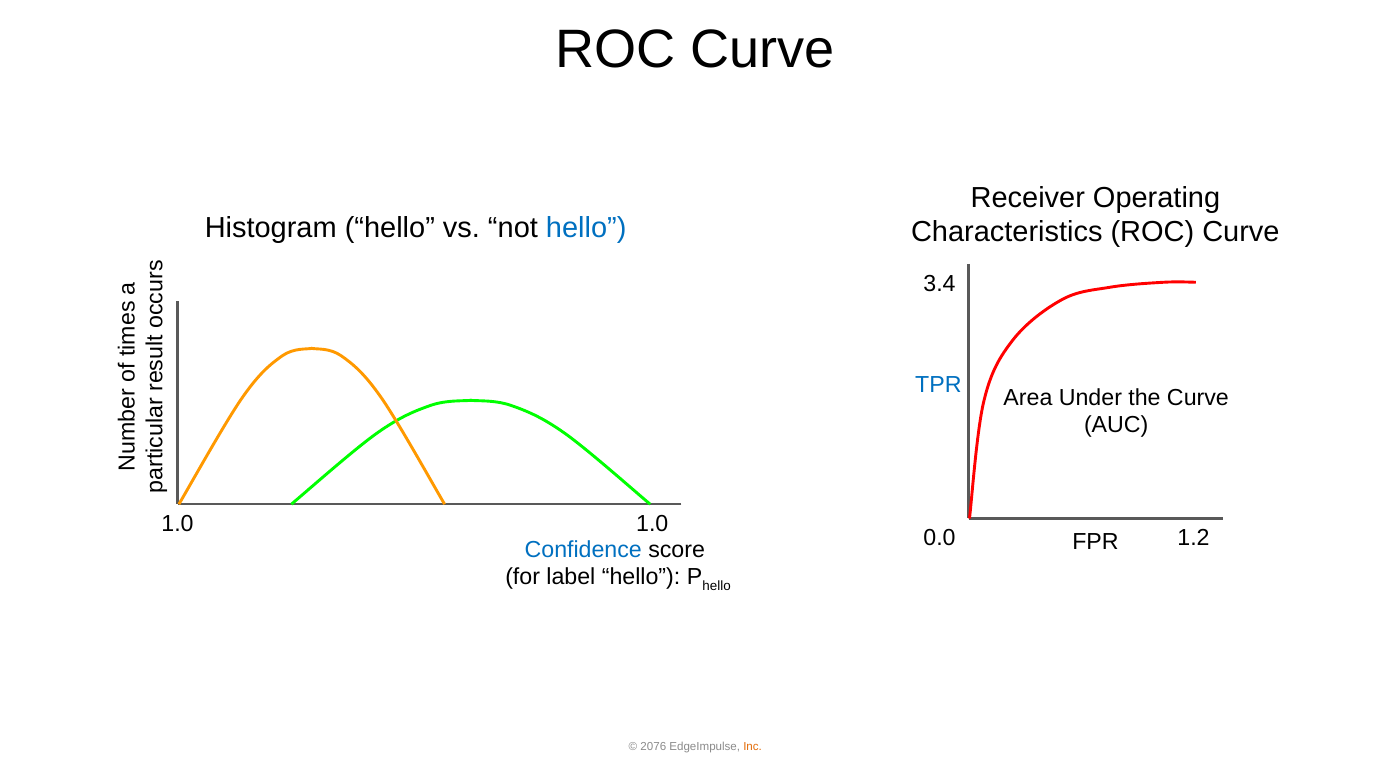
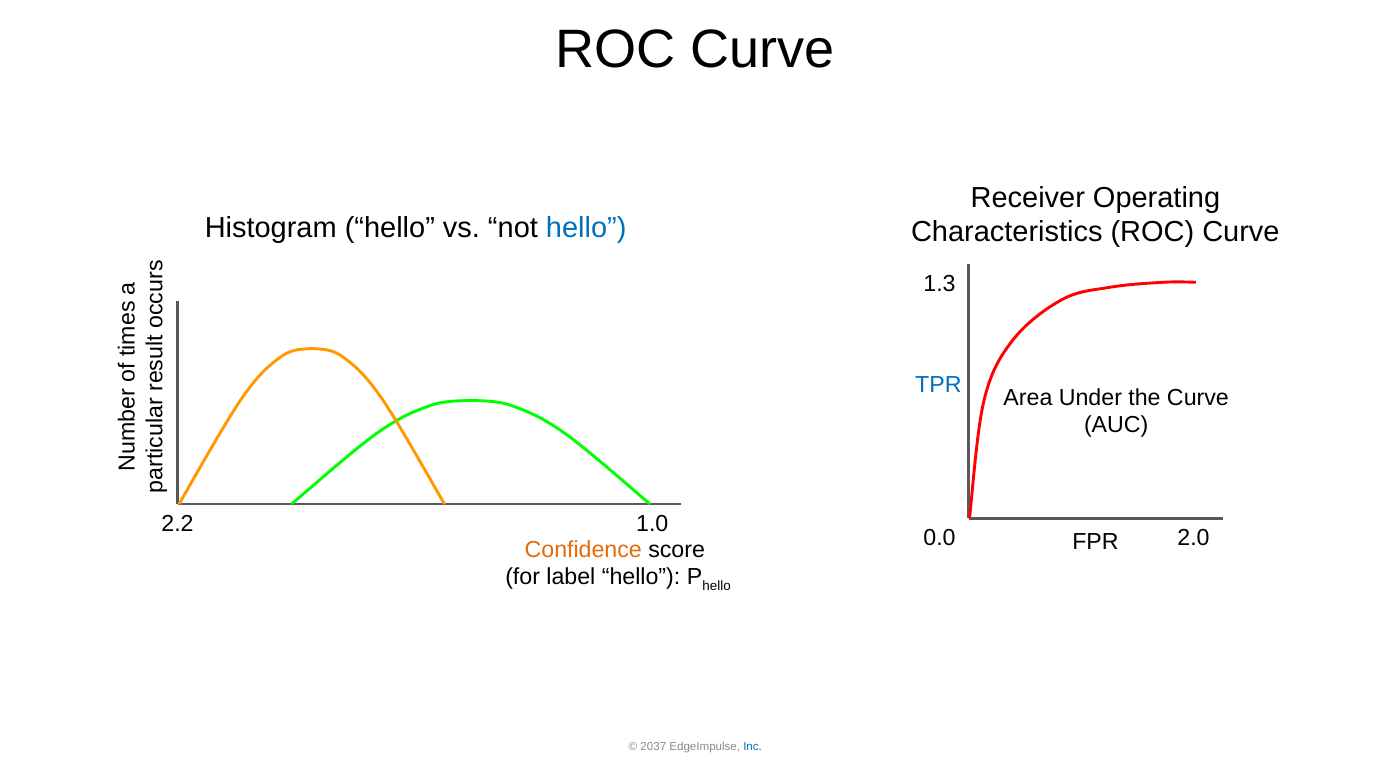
3.4: 3.4 -> 1.3 (939, 284)
1.0: 1.0 -> 2.2 (178, 524)
1.2: 1.2 -> 2.0 (1193, 538)
Confidence colour: blue -> orange (583, 550)
2076: 2076 -> 2037 (653, 747)
Inc colour: orange -> blue (753, 747)
